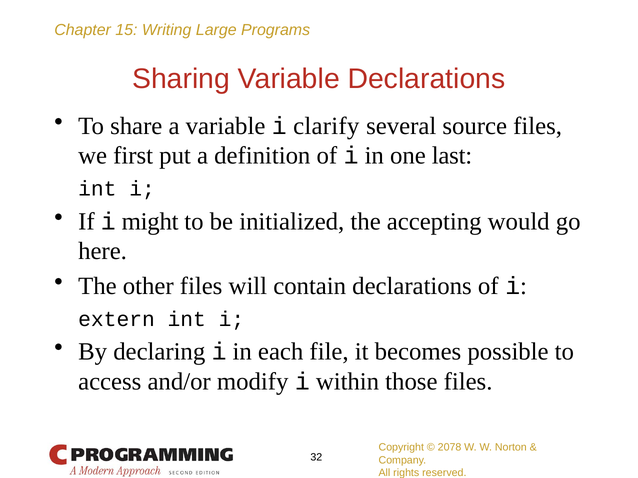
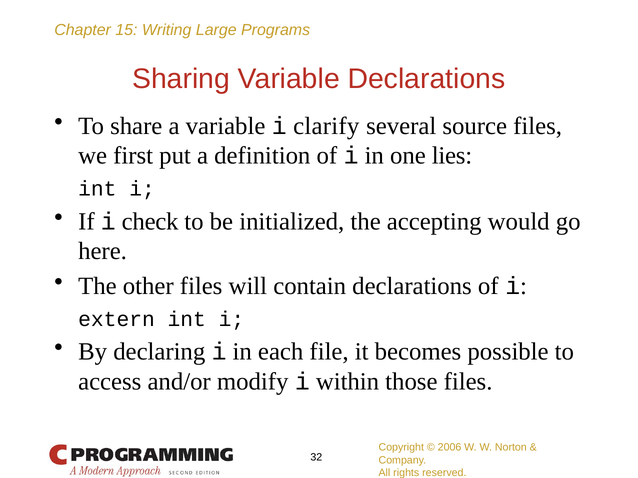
last: last -> lies (452, 156)
might: might -> check (150, 222)
2078: 2078 -> 2006 (450, 448)
